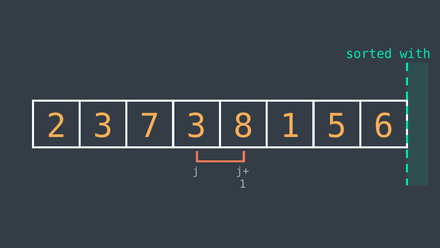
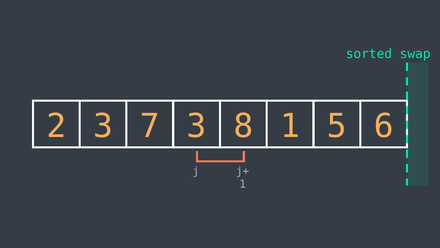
with: with -> swap (415, 54)
